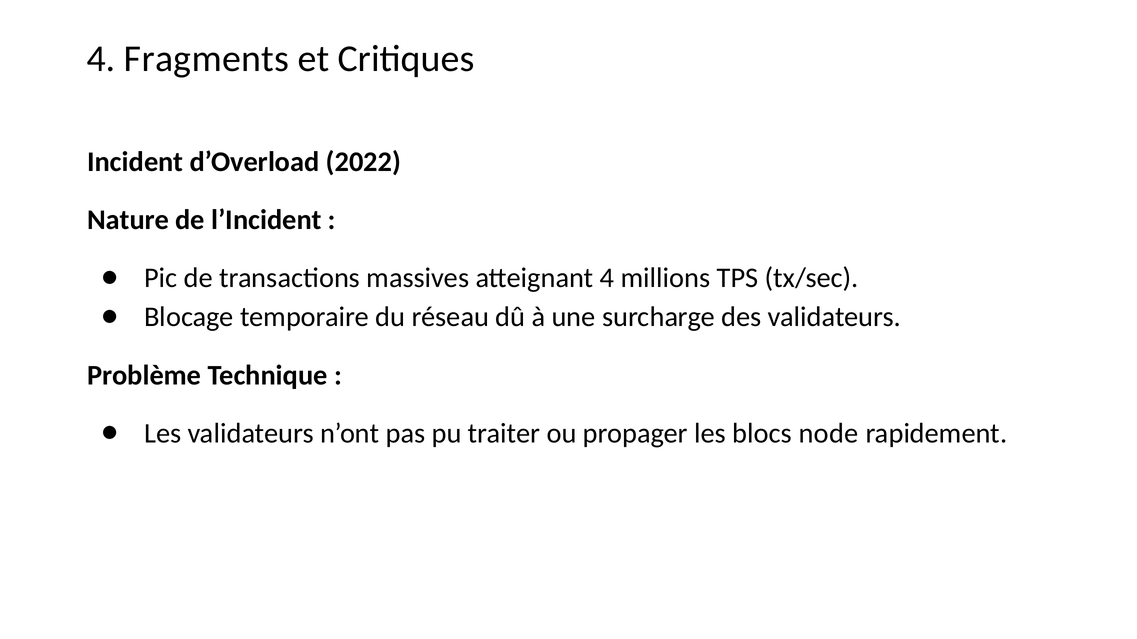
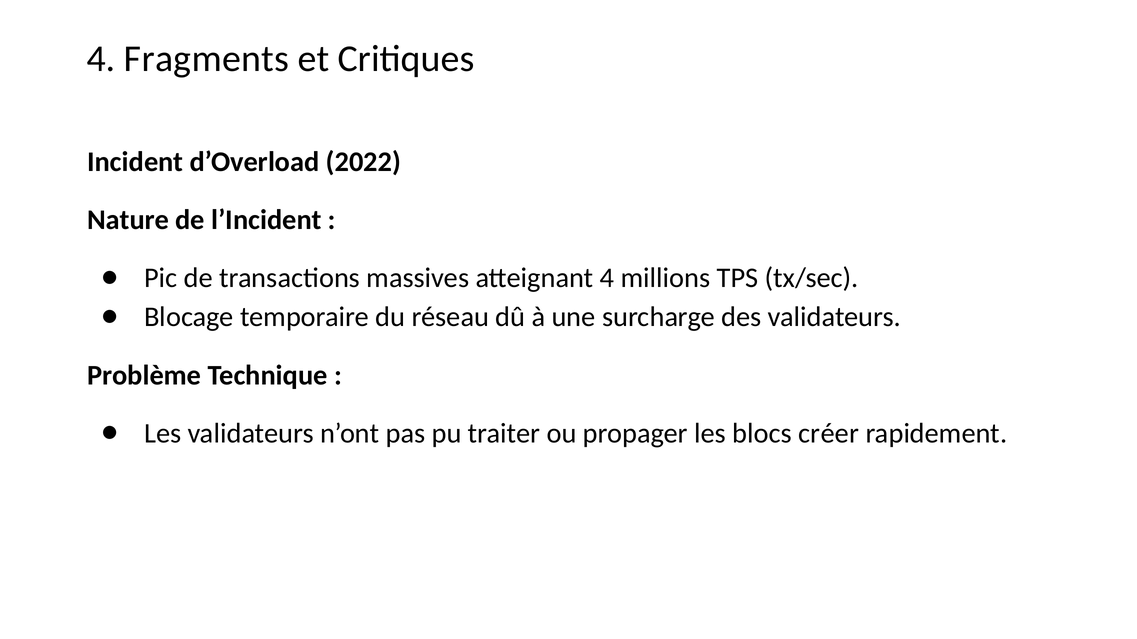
node: node -> créer (829, 434)
